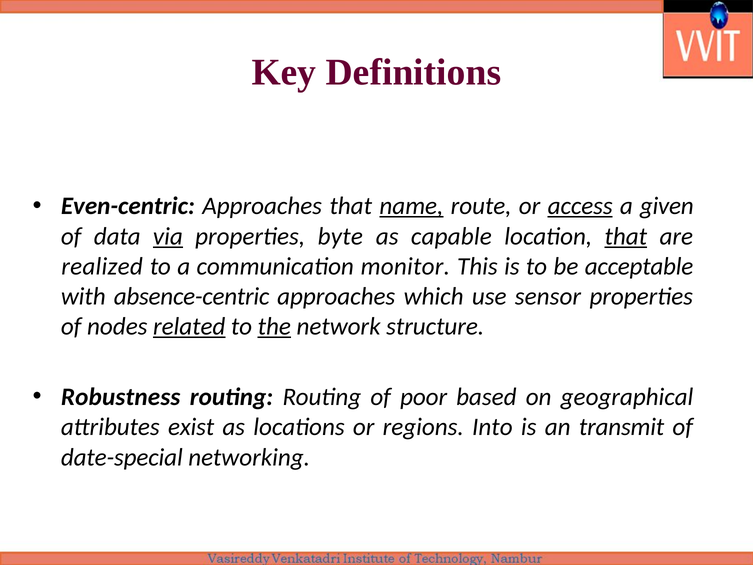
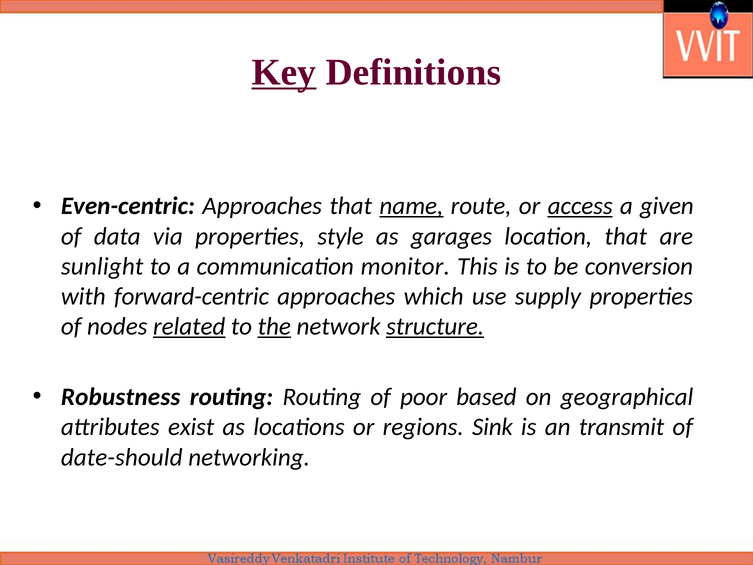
Key underline: none -> present (284, 72)
via underline: present -> none (168, 236)
byte: byte -> style (341, 236)
capable: capable -> garages (452, 236)
that underline: present -> none (626, 236)
realized: realized -> sunlight (102, 266)
acceptable: acceptable -> conversion (639, 266)
absence-centric: absence-centric -> forward-centric (192, 296)
sensor: sensor -> supply (548, 296)
structure underline: none -> present (435, 327)
Into: Into -> Sink (492, 427)
date-special: date-special -> date-should (122, 457)
